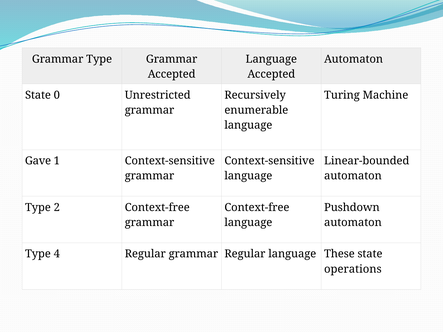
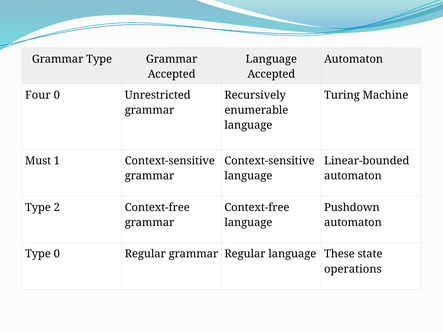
State: State -> Four (38, 95)
Gave: Gave -> Must (38, 161)
Type 4: 4 -> 0 (57, 254)
